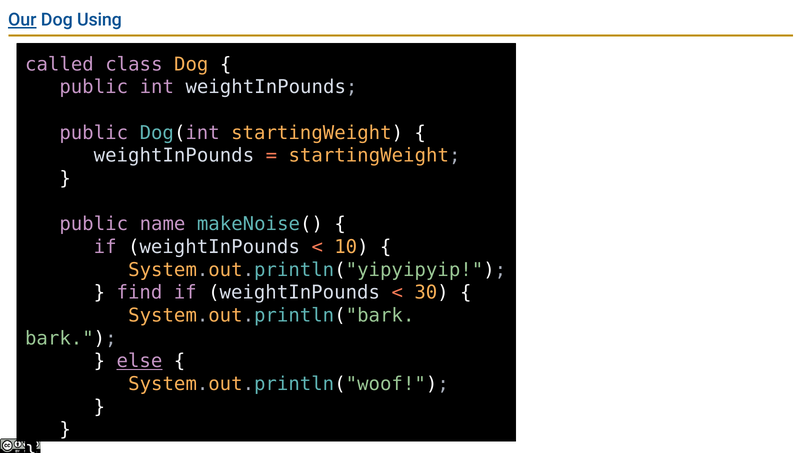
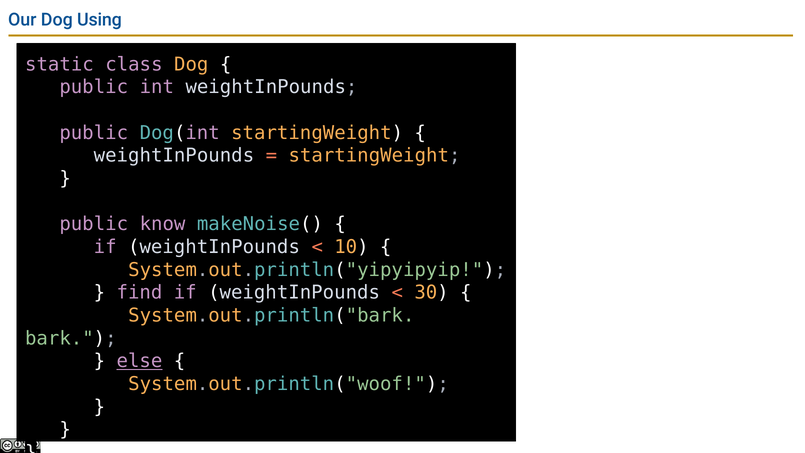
Our underline: present -> none (22, 20)
called: called -> static (59, 64)
name: name -> know (163, 224)
